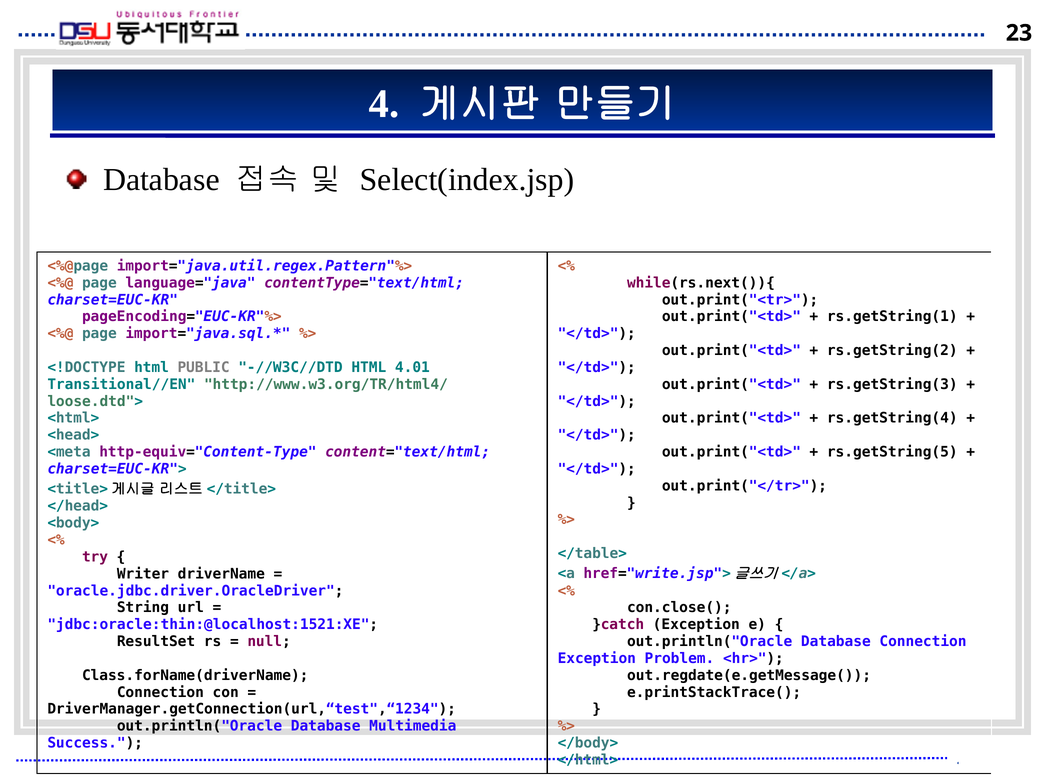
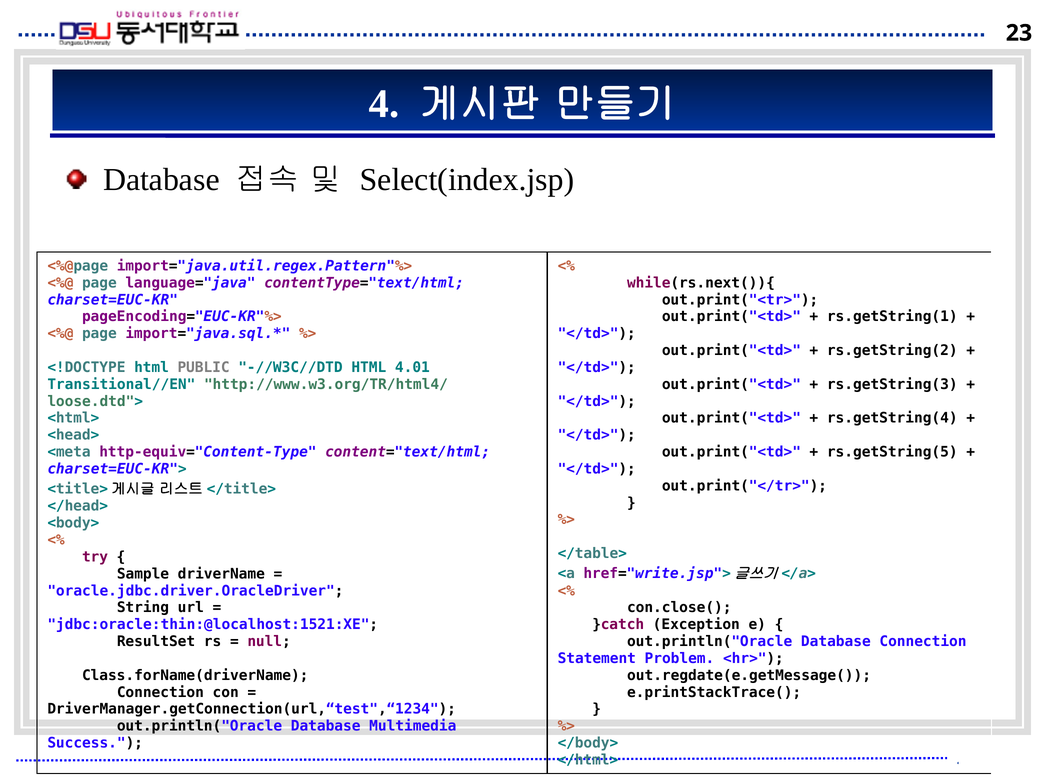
Writer: Writer -> Sample (143, 574)
Exception: Exception -> Statement (597, 658)
